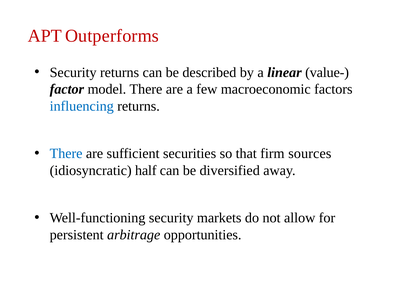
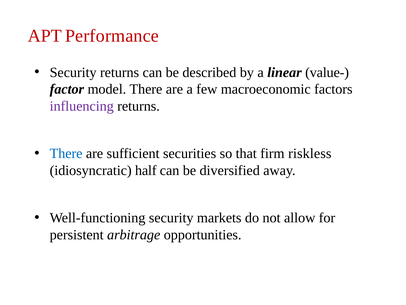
Outperforms: Outperforms -> Performance (112, 36)
influencing colour: blue -> purple (82, 106)
sources: sources -> riskless (310, 153)
